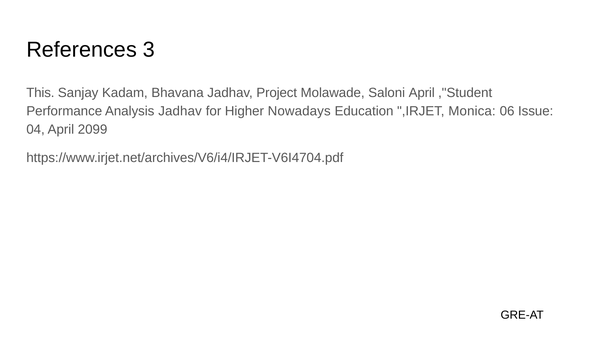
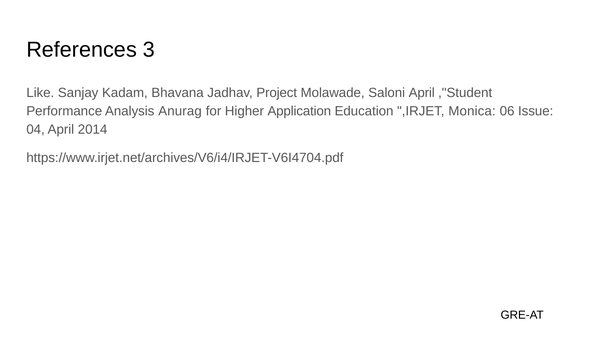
This: This -> Like (40, 93)
Analysis Jadhav: Jadhav -> Anurag (180, 111)
Nowadays: Nowadays -> Application (299, 111)
2099: 2099 -> 2014 (93, 129)
